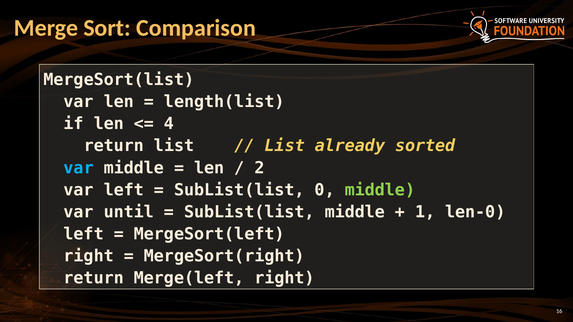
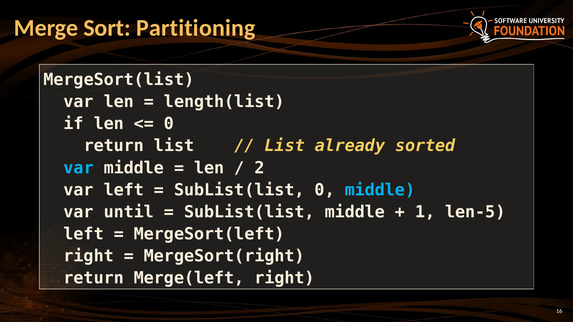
Comparison: Comparison -> Partitioning (196, 28)
4: 4 -> 0 (169, 124)
middle colour: light green -> light blue (380, 190)
len-0: len-0 -> len-5 (475, 212)
